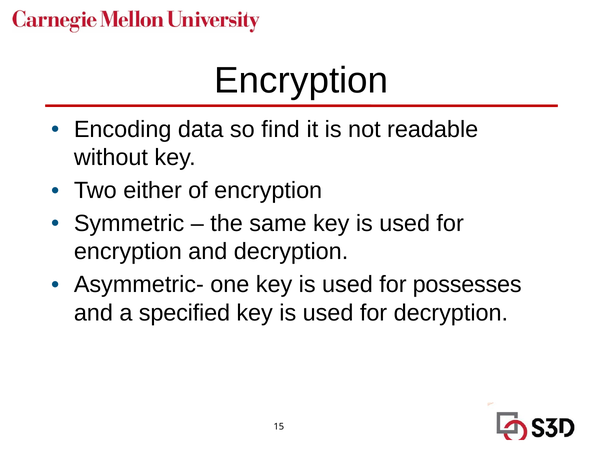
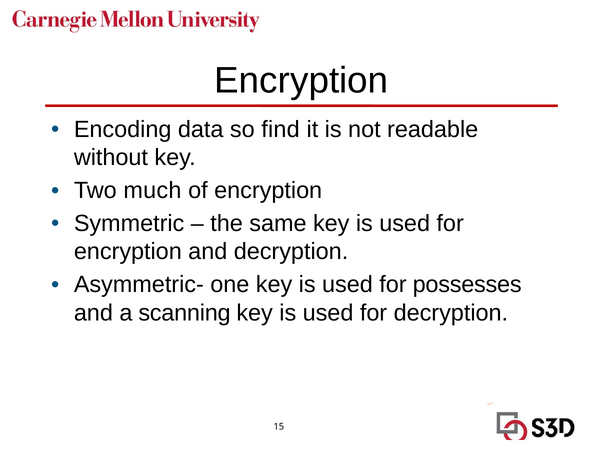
either: either -> much (152, 190)
specified: specified -> scanning (184, 312)
